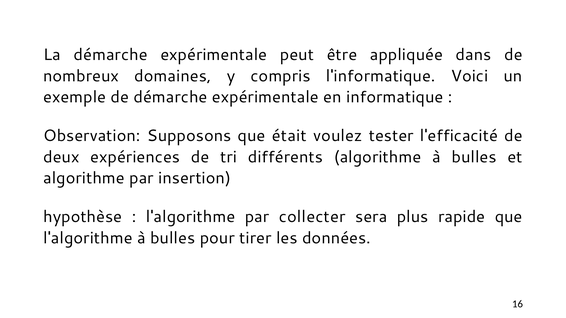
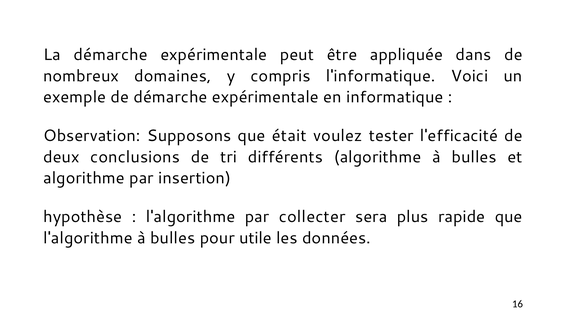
expériences: expériences -> conclusions (135, 157)
tirer: tirer -> utile (256, 238)
